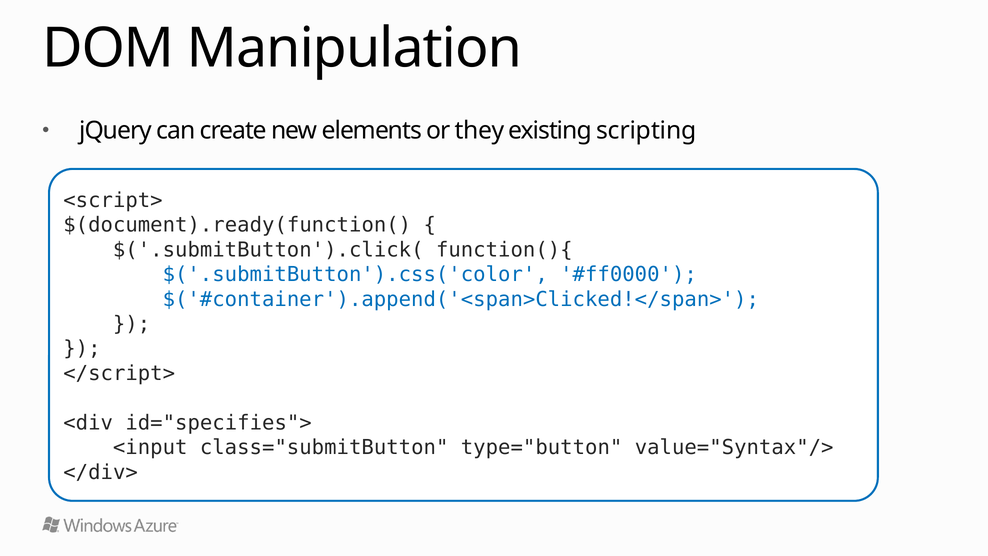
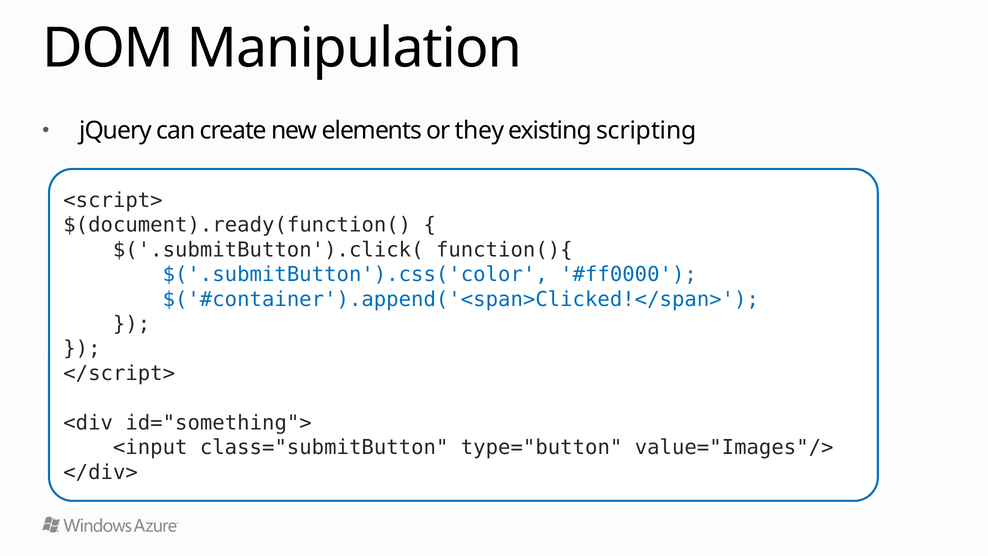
id="specifies">: id="specifies"> -> id="something"> (219, 423)
value="Syntax"/>: value="Syntax"/> -> value="Images"/> (734, 447)
